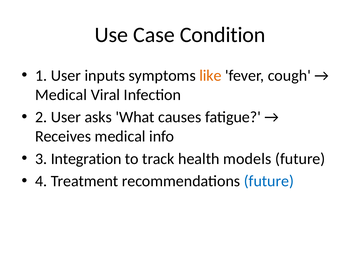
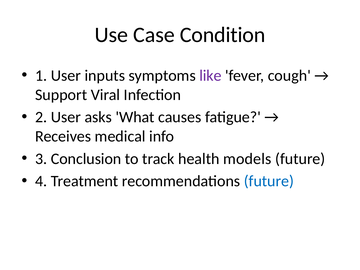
like colour: orange -> purple (210, 76)
Medical: Medical -> Support (61, 95)
Integration: Integration -> Conclusion (86, 159)
